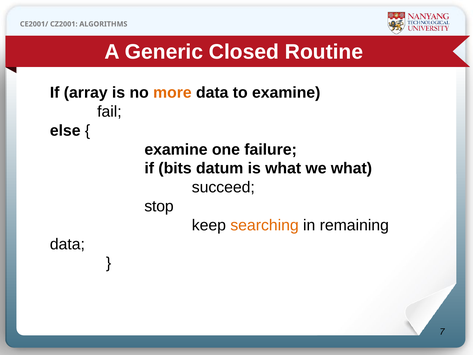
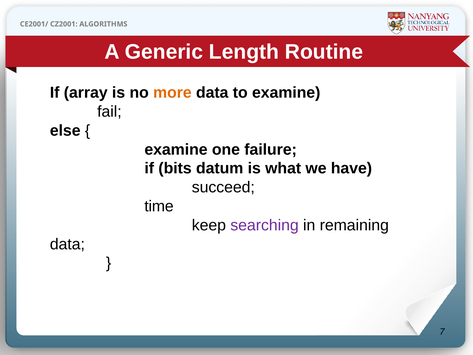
Closed: Closed -> Length (244, 52)
we what: what -> have (351, 168)
stop: stop -> time (159, 206)
searching colour: orange -> purple (265, 225)
